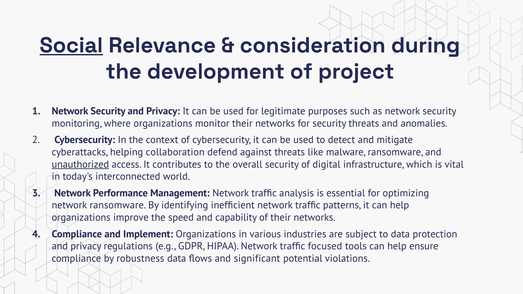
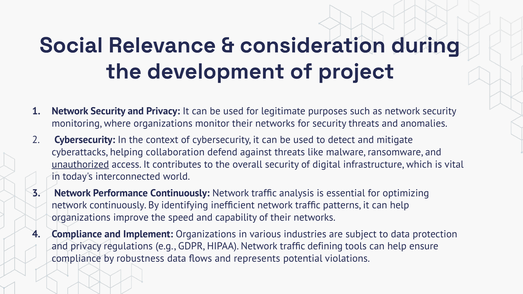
Social underline: present -> none (71, 45)
Performance Management: Management -> Continuously (180, 193)
network ransomware: ransomware -> continuously (118, 205)
focused: focused -> defining (325, 246)
significant: significant -> represents (257, 259)
